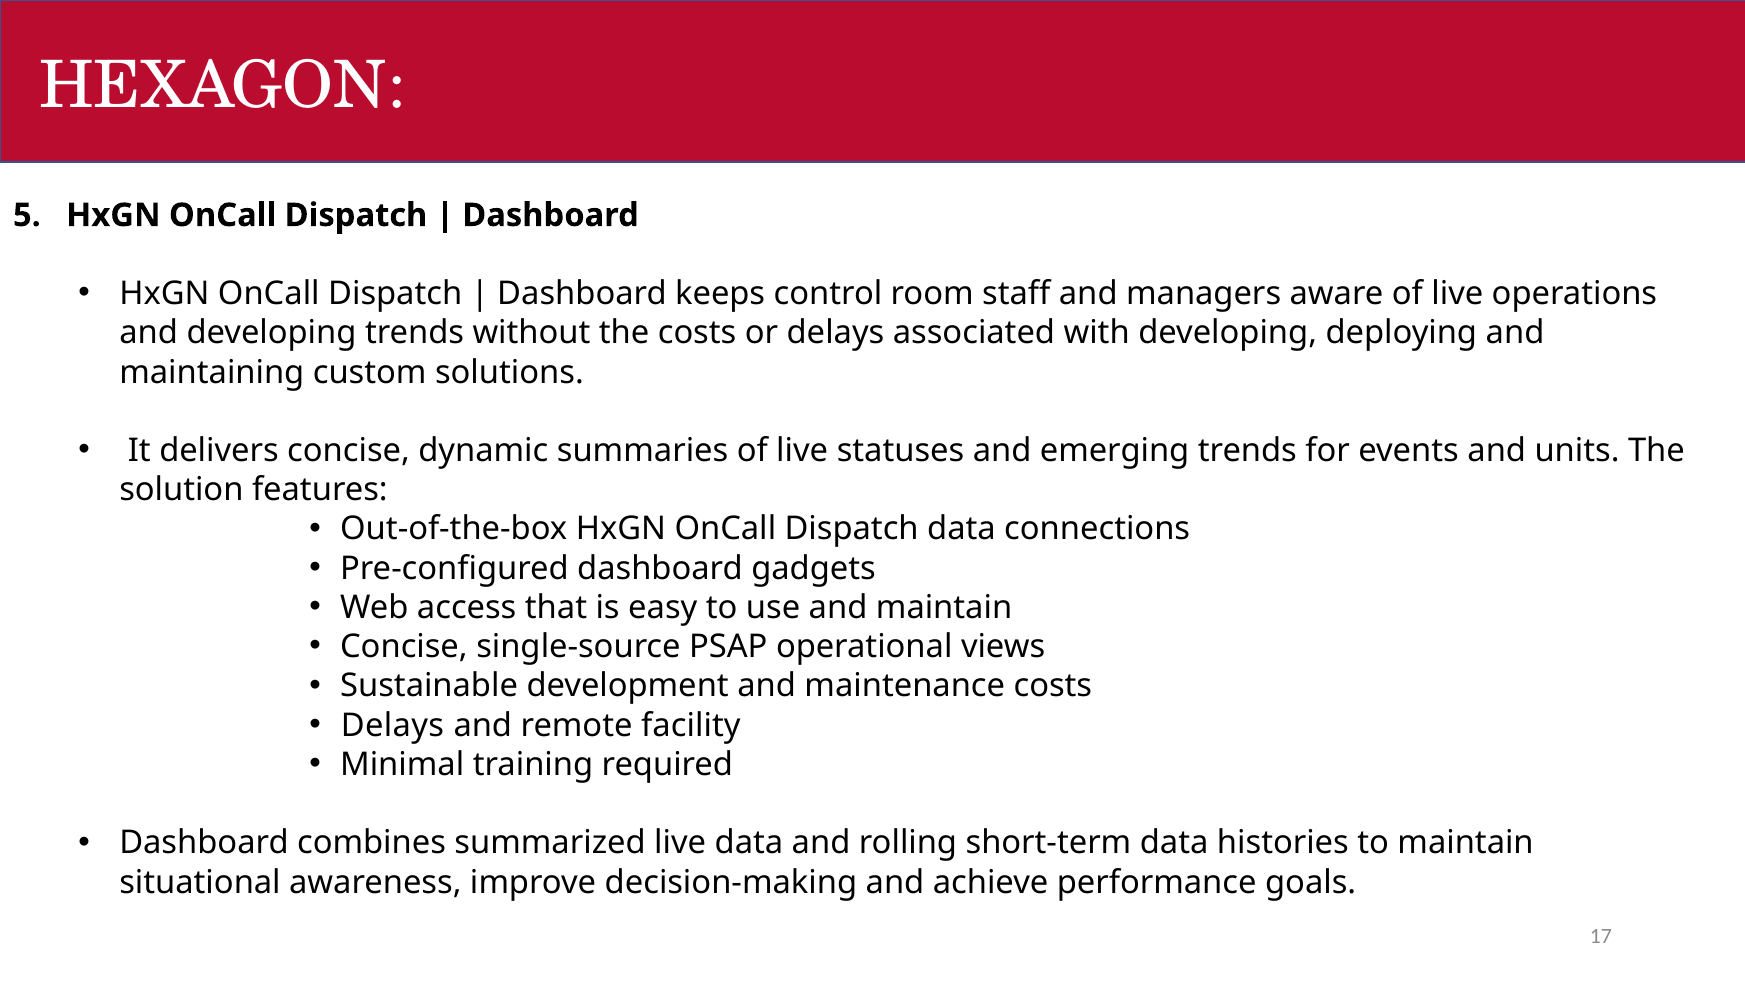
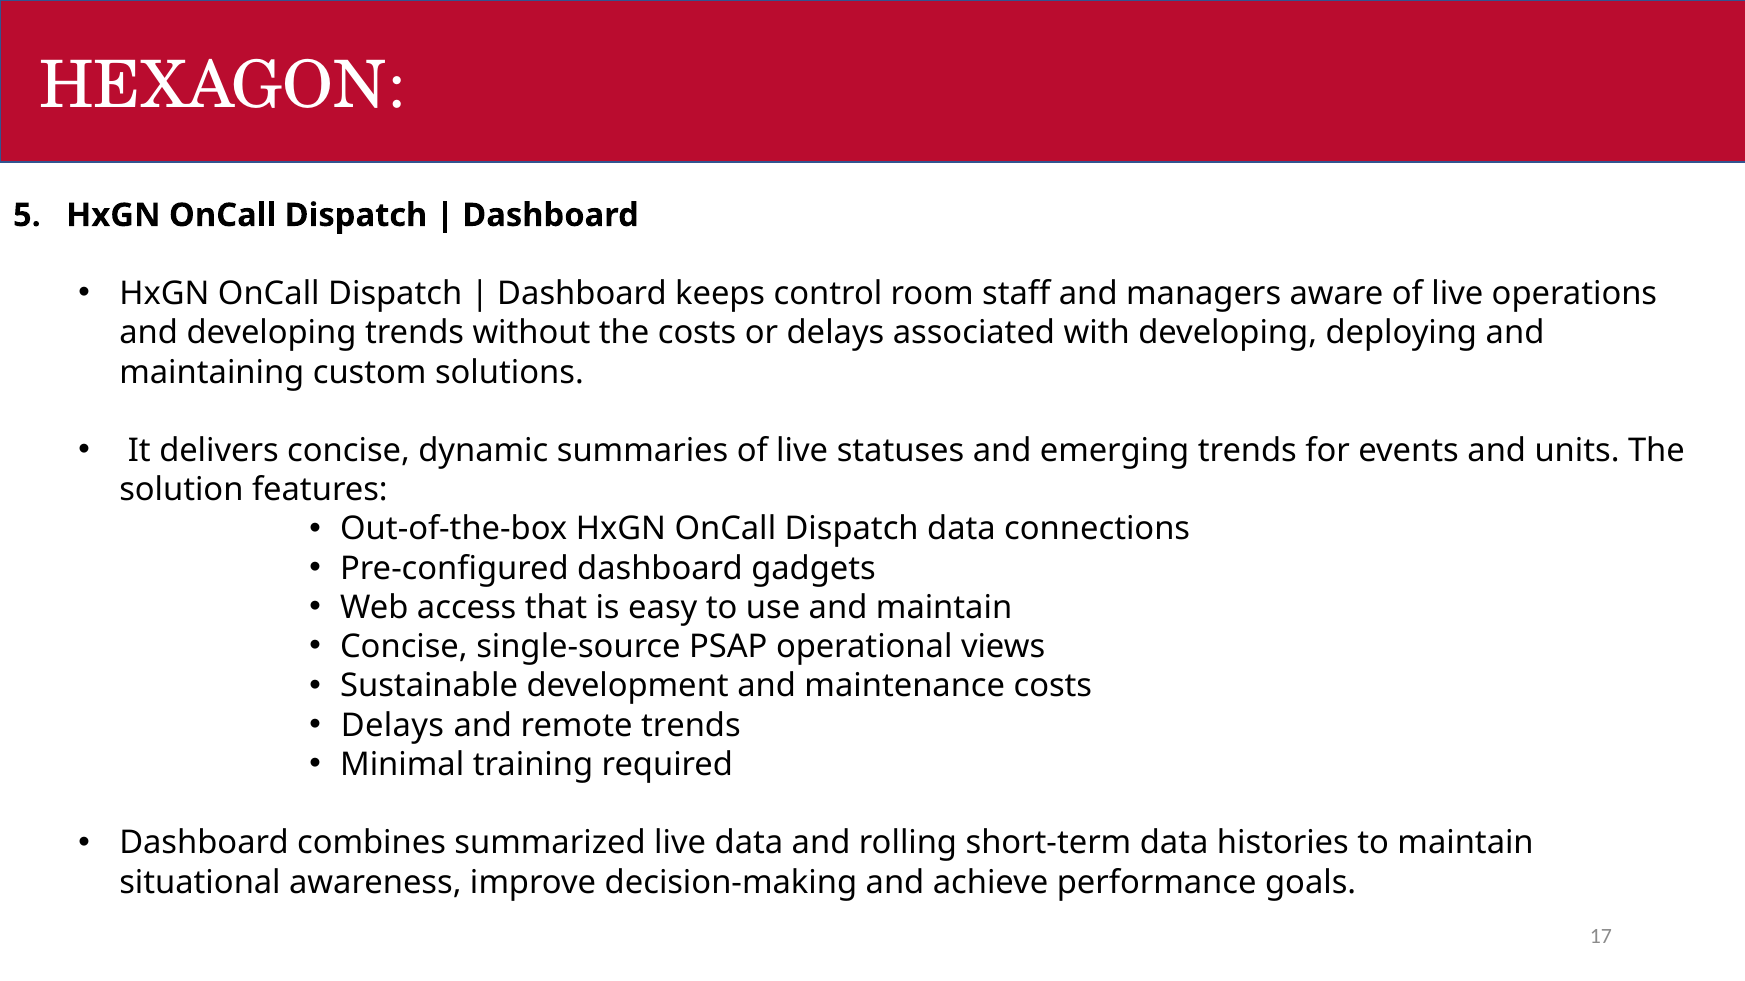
remote facility: facility -> trends (691, 726)
